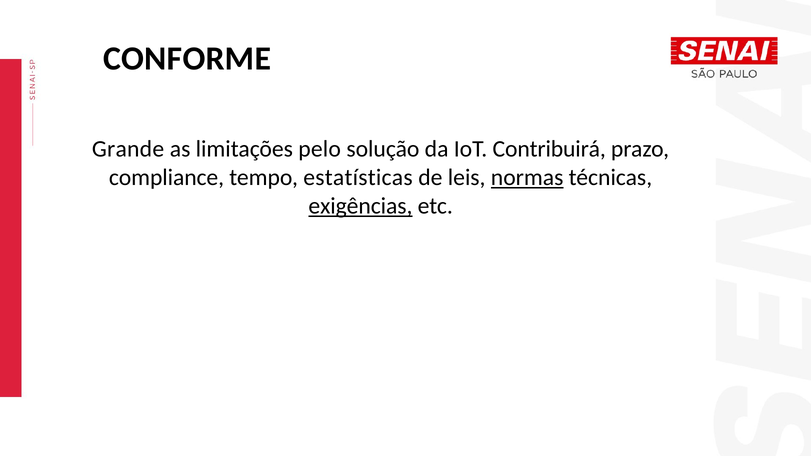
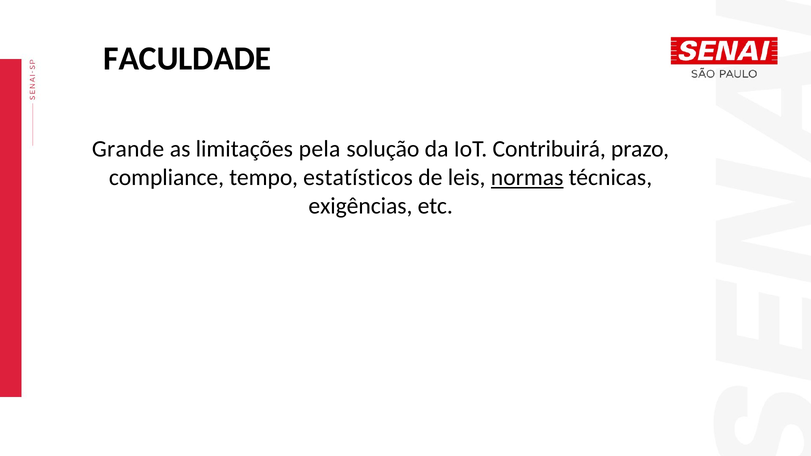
CONFORME: CONFORME -> FACULDADE (187, 59)
pelo: pelo -> pela (320, 149)
estatísticas: estatísticas -> estatísticos (358, 178)
exigências underline: present -> none (360, 206)
